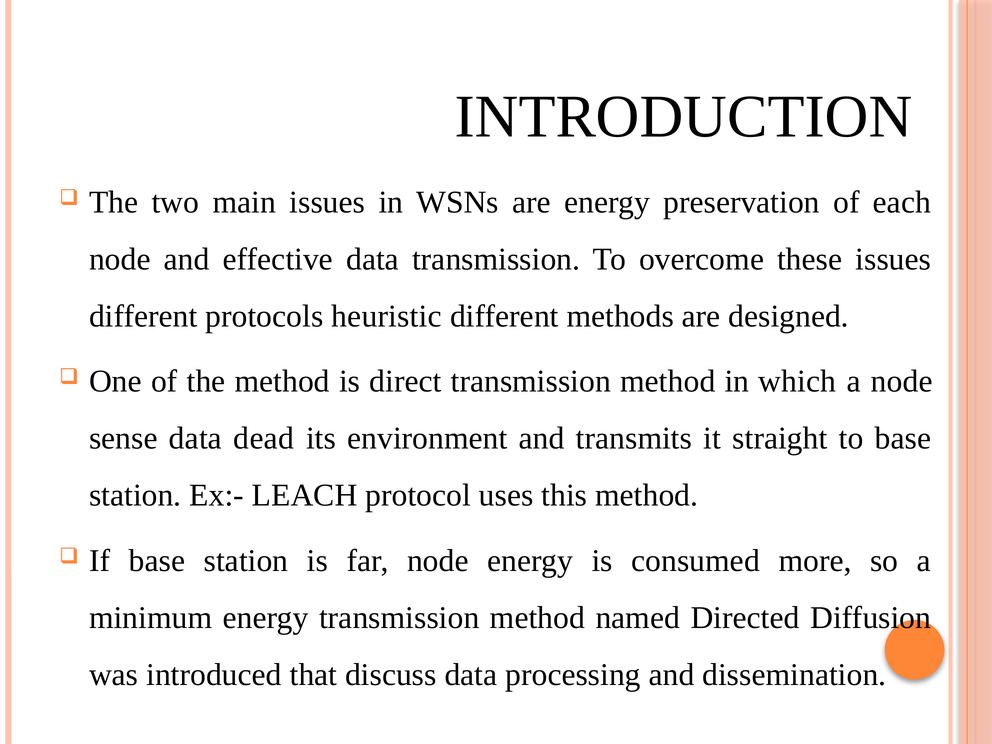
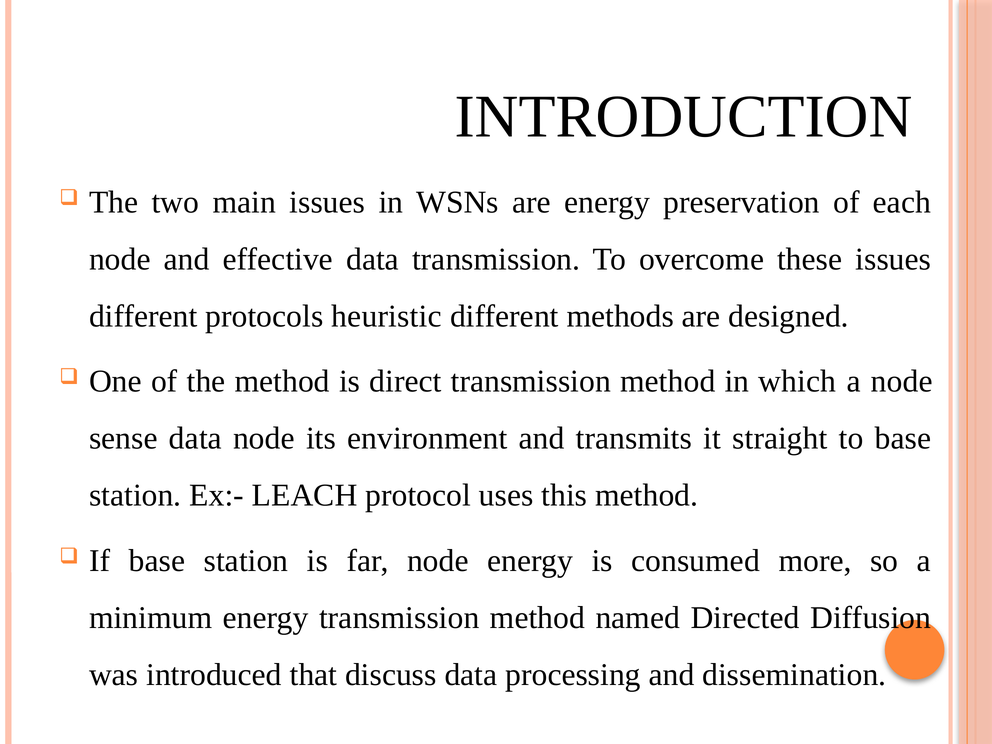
data dead: dead -> node (264, 438)
